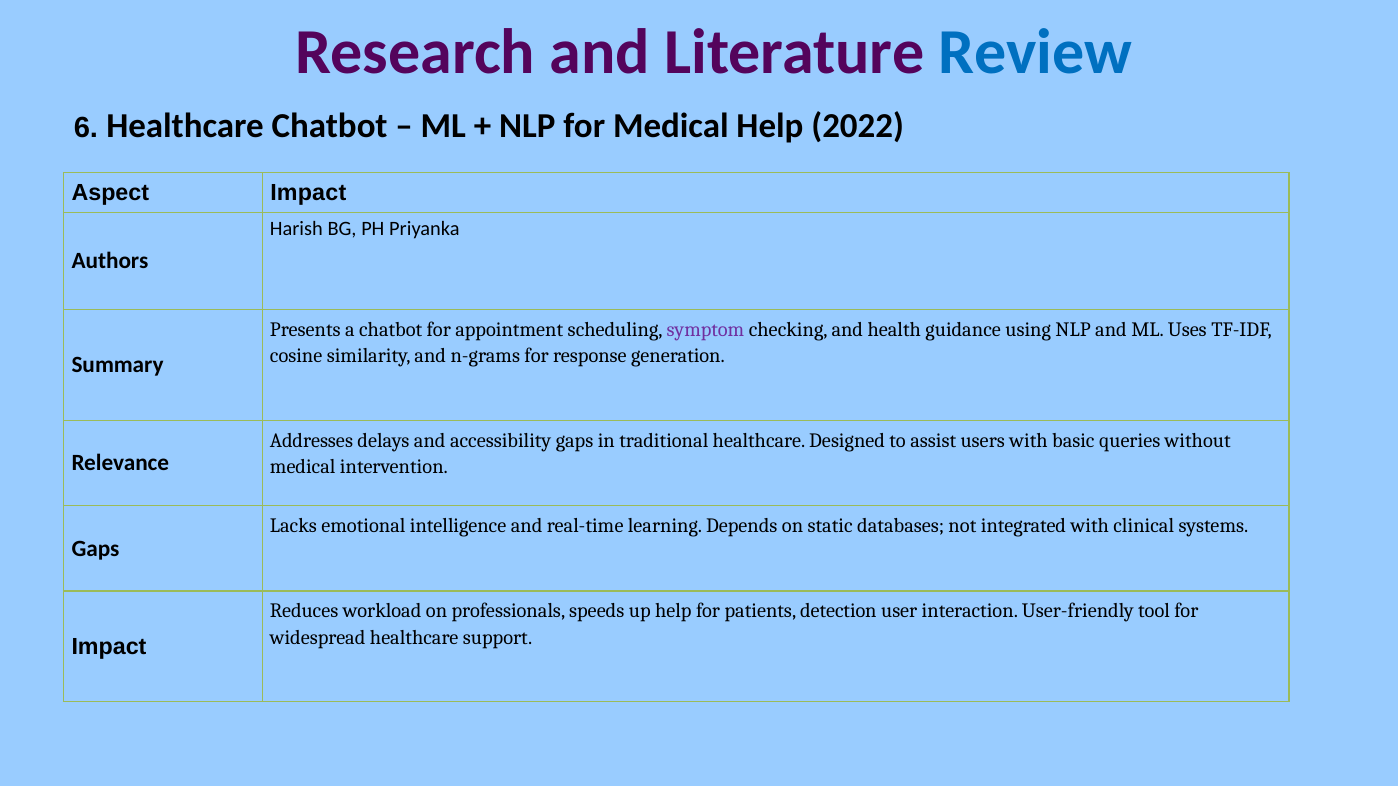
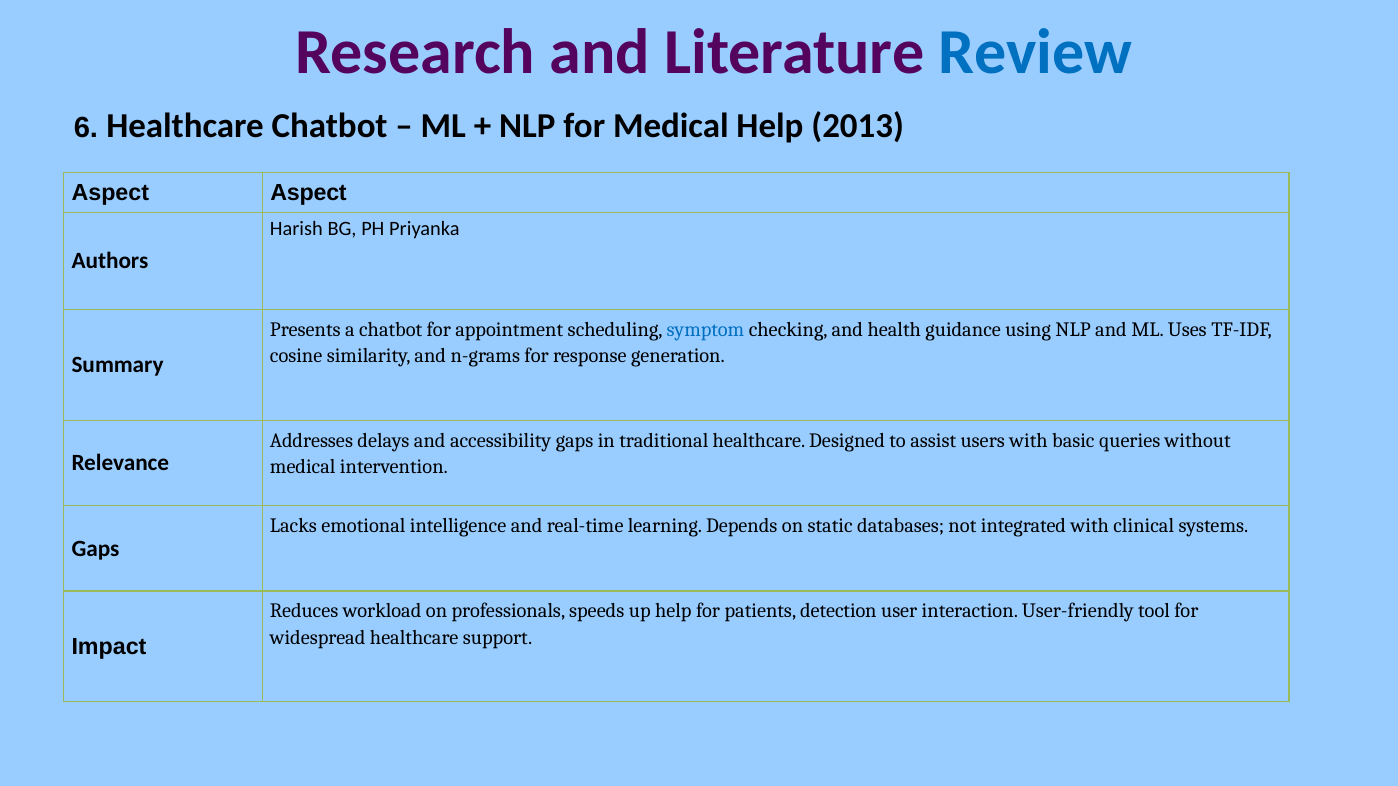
2022: 2022 -> 2013 (858, 126)
Aspect Impact: Impact -> Aspect (309, 193)
symptom colour: purple -> blue (705, 330)
